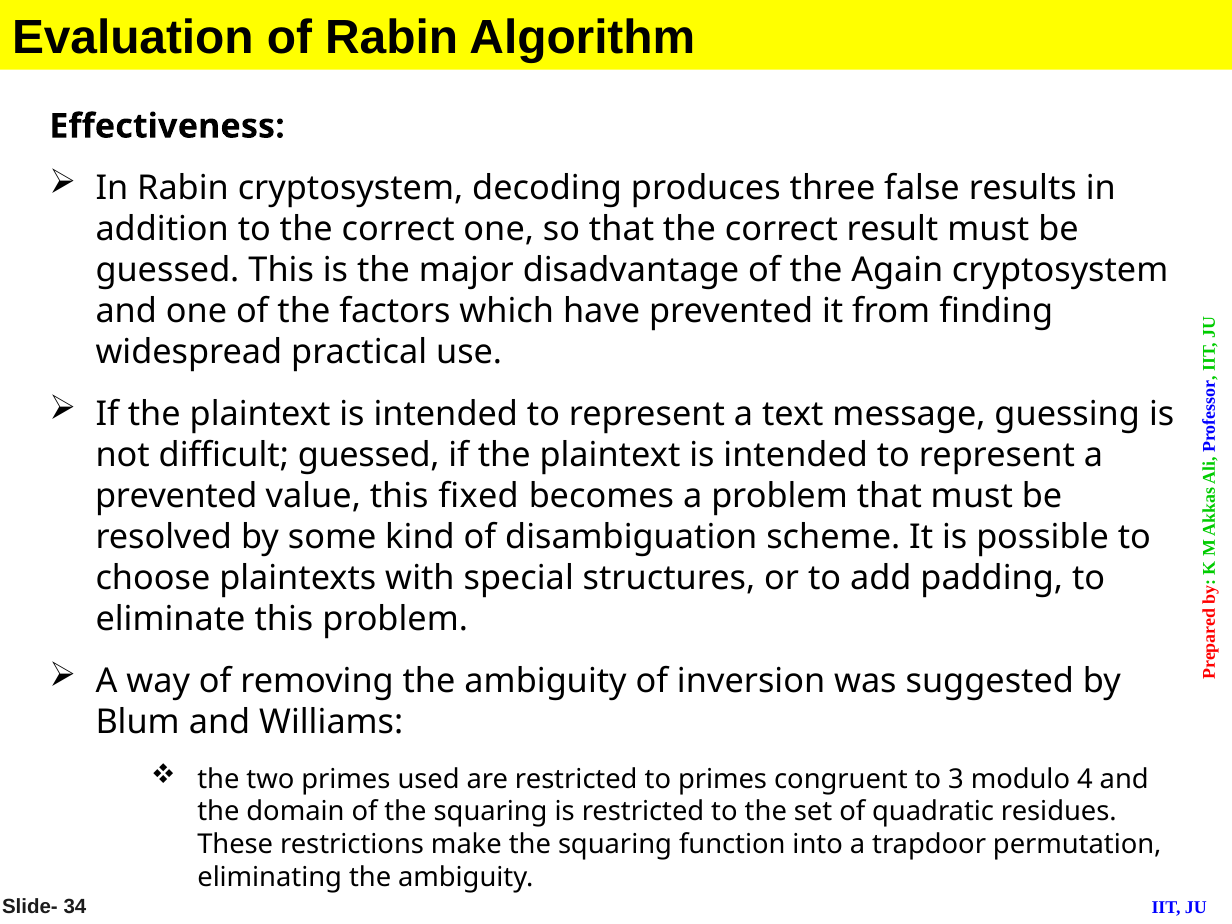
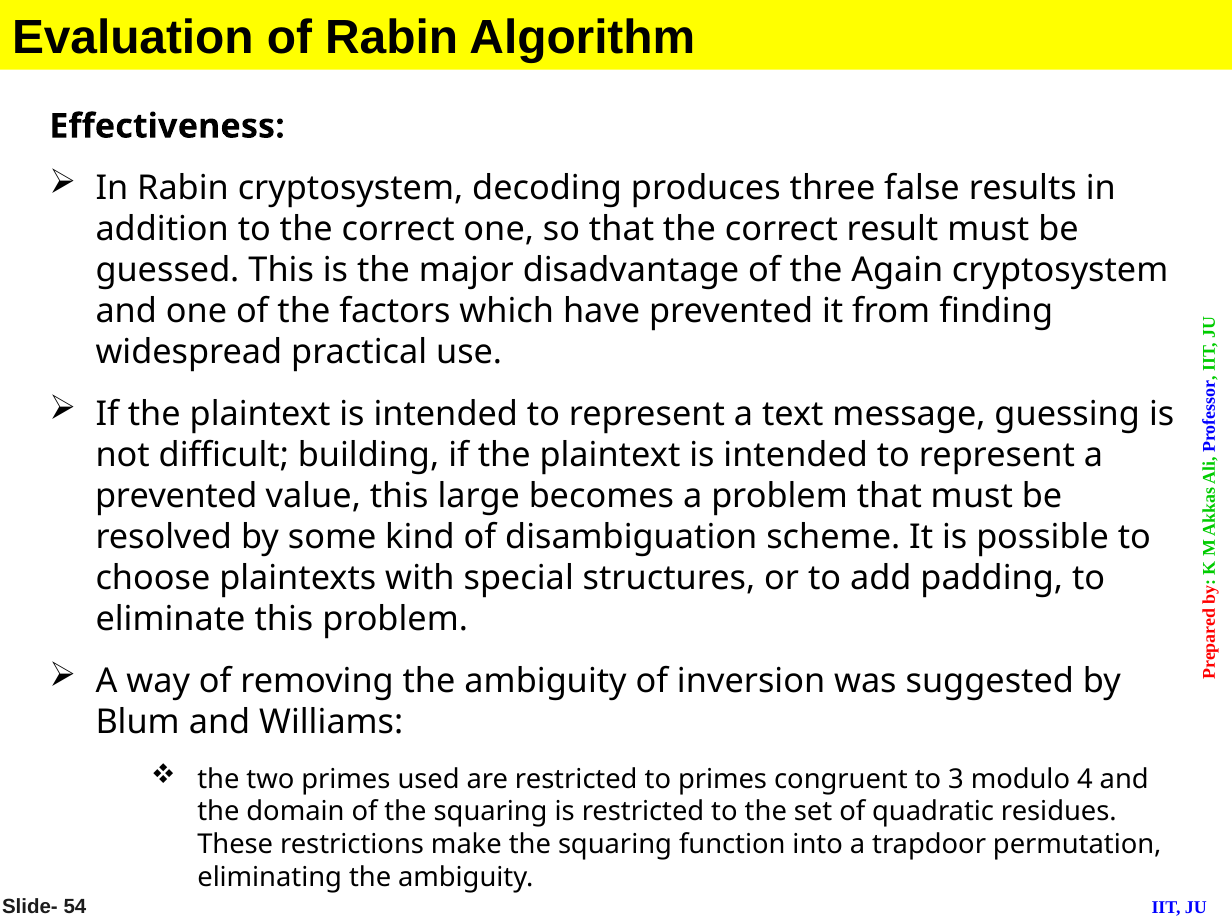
difficult guessed: guessed -> building (369, 455)
fixed: fixed -> large (479, 496)
34: 34 -> 54 (75, 907)
